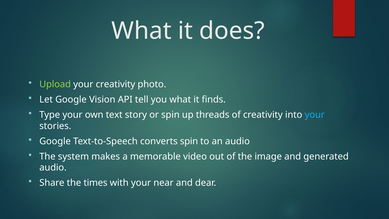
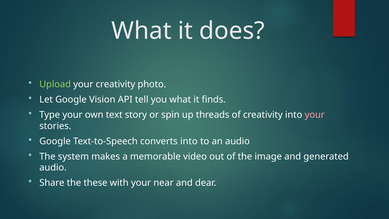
your colour: light blue -> pink (315, 115)
converts spin: spin -> into (189, 141)
times: times -> these (95, 183)
